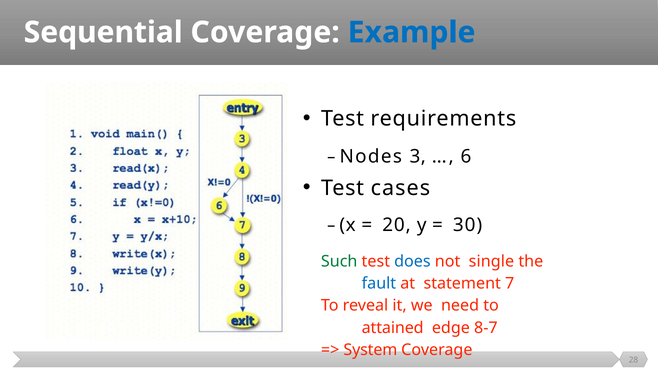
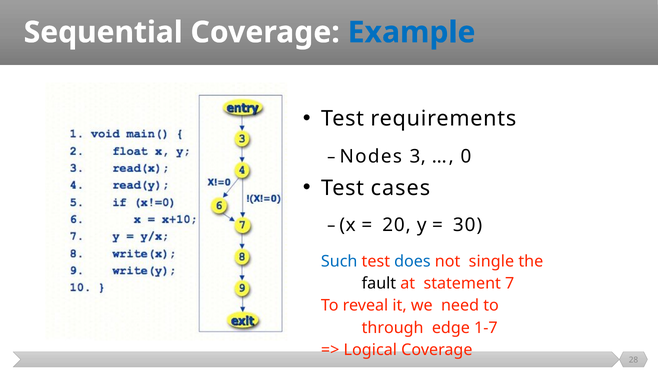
6: 6 -> 0 (466, 157)
Such colour: green -> blue (339, 261)
fault colour: blue -> black (379, 284)
attained: attained -> through (393, 328)
8-7: 8-7 -> 1-7 (486, 328)
System: System -> Logical (370, 350)
